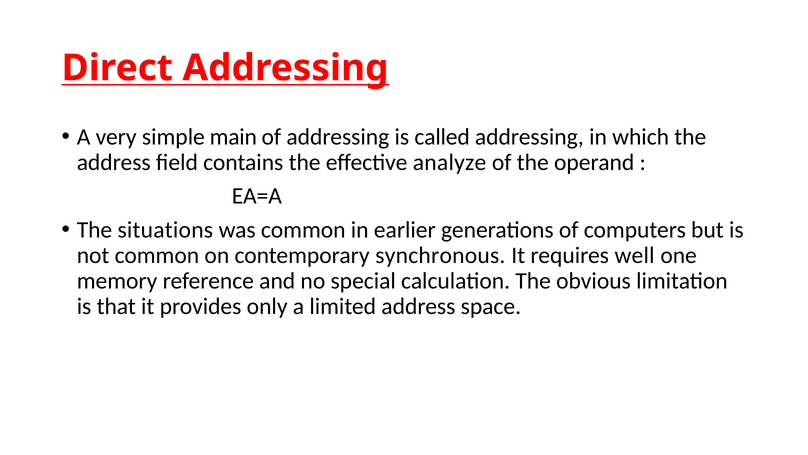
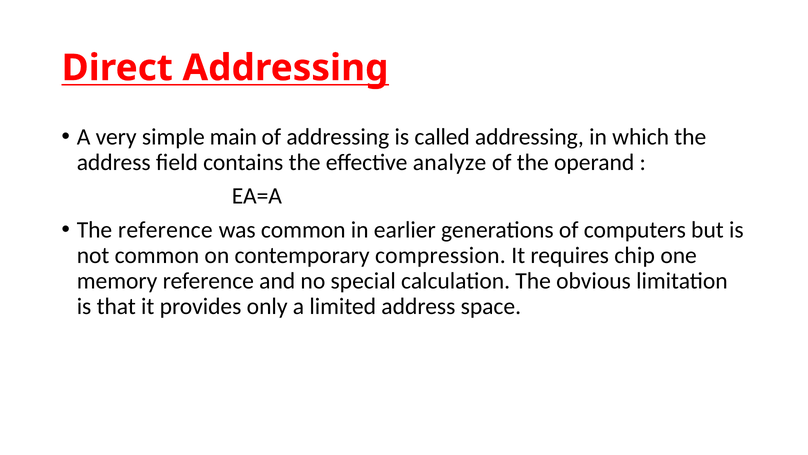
The situations: situations -> reference (165, 230)
synchronous: synchronous -> compression (440, 255)
well: well -> chip (635, 255)
